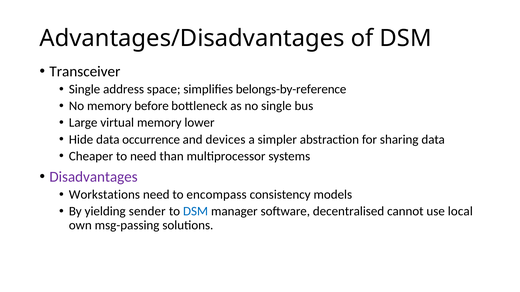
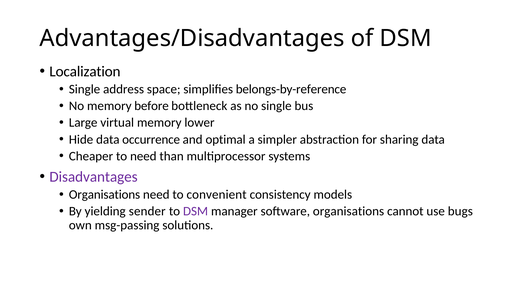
Transceiver: Transceiver -> Localization (85, 72)
devices: devices -> optimal (226, 140)
Workstations: Workstations -> Organisations (105, 195)
encompass: encompass -> convenient (217, 195)
DSM colour: blue -> purple (196, 212)
software decentralised: decentralised -> organisations (349, 212)
local: local -> bugs (460, 212)
